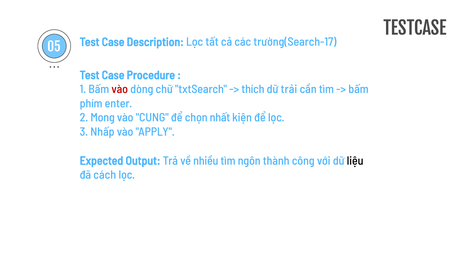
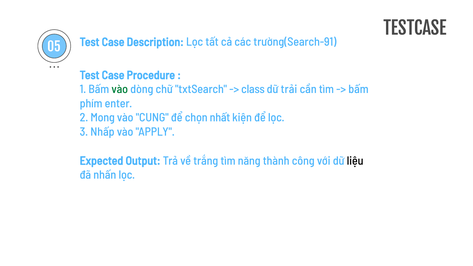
trường(Search-17: trường(Search-17 -> trường(Search-91 (295, 42)
vào colour: red -> green (120, 89)
thích: thích -> class (253, 89)
nhiều: nhiều -> trắng (206, 161)
ngôn: ngôn -> năng (249, 161)
cách: cách -> nhấn (105, 175)
